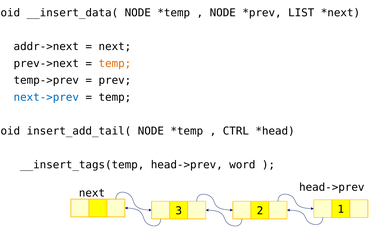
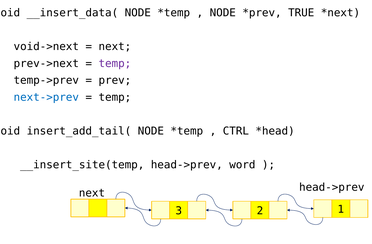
LIST: LIST -> TRUE (301, 13)
addr->next: addr->next -> void->next (46, 47)
temp colour: orange -> purple (115, 64)
__insert_tags(temp: __insert_tags(temp -> __insert_site(temp (82, 165)
